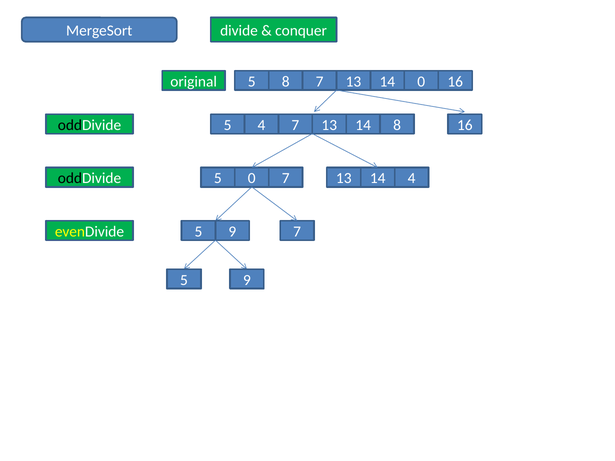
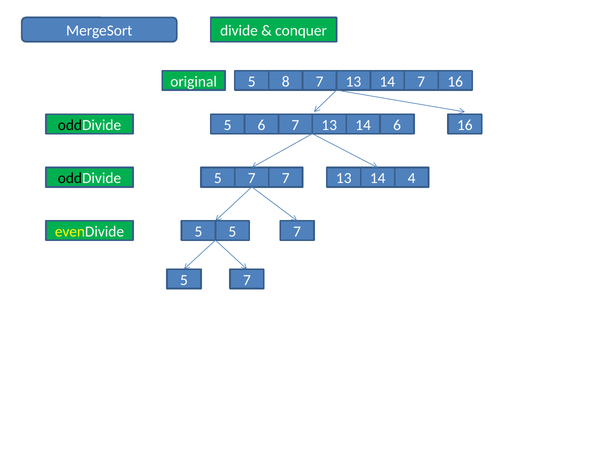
14 0: 0 -> 7 (421, 82)
5 4: 4 -> 6 (261, 125)
14 8: 8 -> 6 (397, 125)
0: 0 -> 7 (252, 178)
9: 9 -> 5 (232, 232)
9: 9 -> 7 (247, 280)
